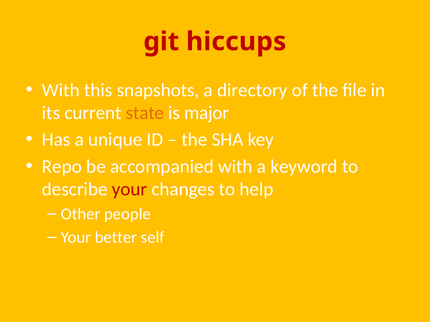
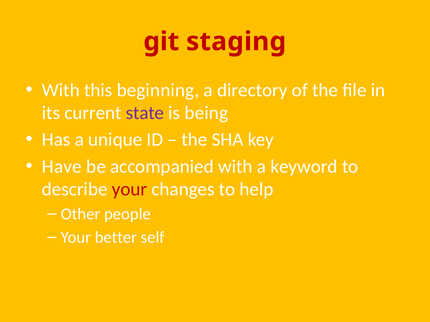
hiccups: hiccups -> staging (236, 42)
snapshots: snapshots -> beginning (158, 90)
state colour: orange -> purple (145, 113)
major: major -> being (206, 113)
Repo: Repo -> Have (62, 167)
